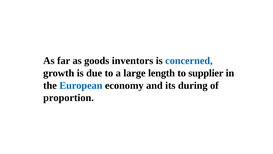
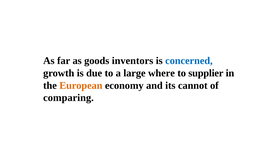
length: length -> where (161, 73)
European colour: blue -> orange (81, 85)
during: during -> cannot (193, 85)
proportion: proportion -> comparing (68, 97)
